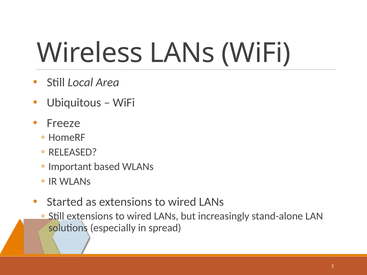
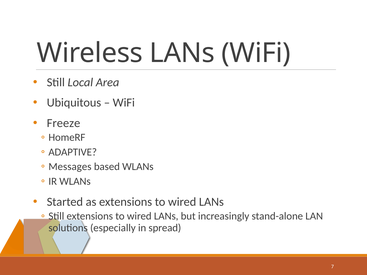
RELEASED: RELEASED -> ADAPTIVE (73, 152)
Important: Important -> Messages (70, 167)
